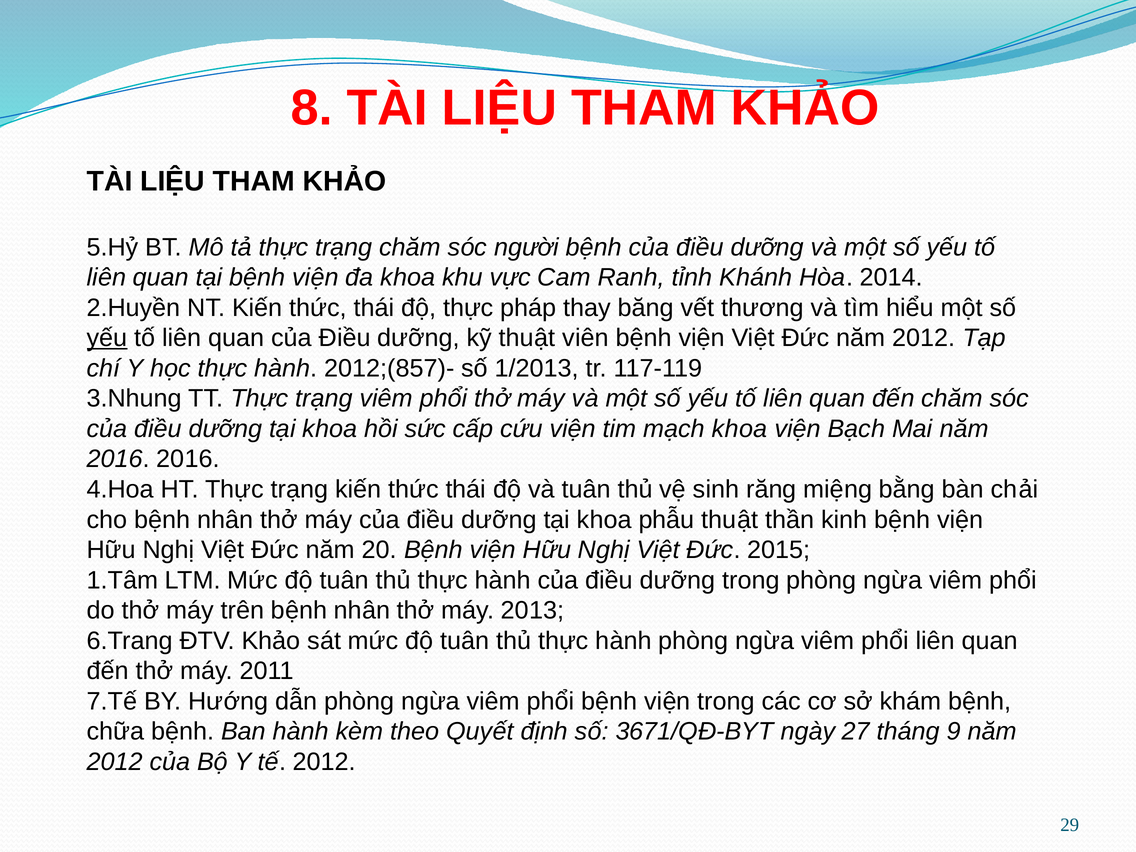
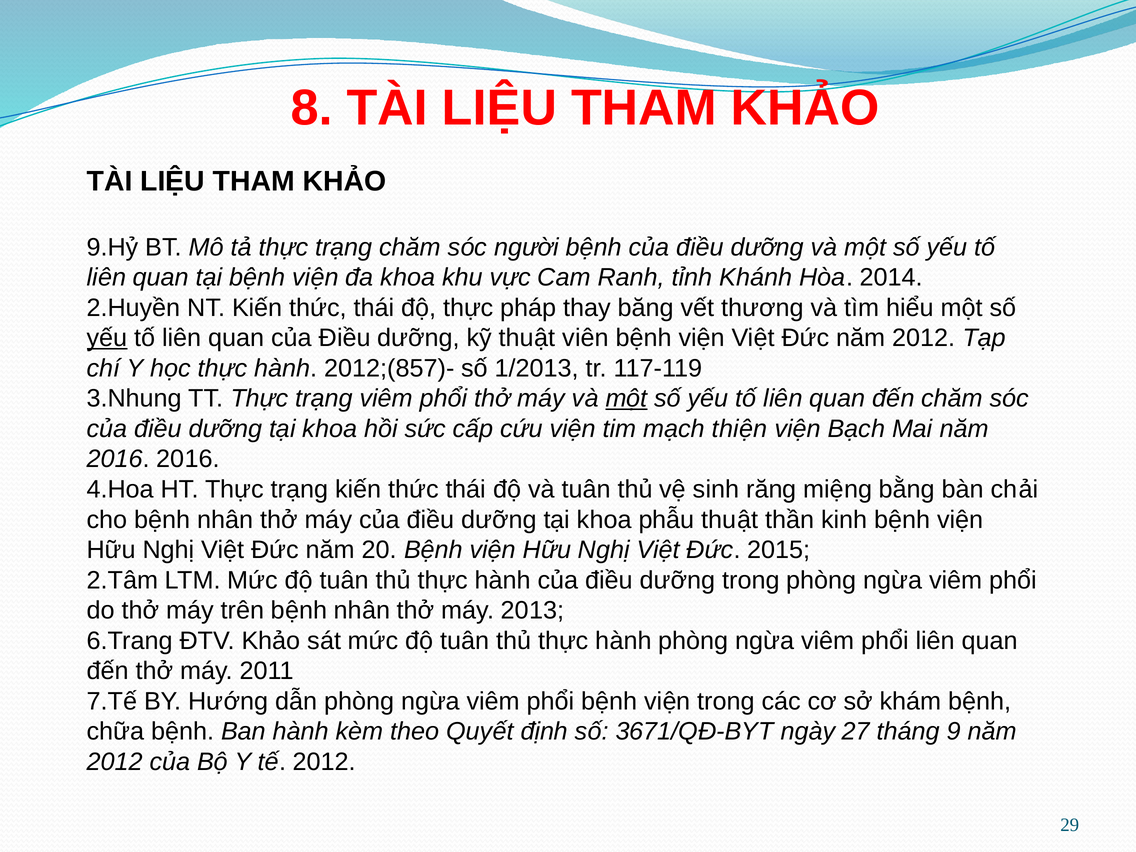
5.Hỷ: 5.Hỷ -> 9.Hỷ (113, 247)
một underline: none -> present (626, 399)
mạch khoa: khoa -> thiện (740, 429)
1.Tâm: 1.Tâm -> 2.Tâm (123, 580)
